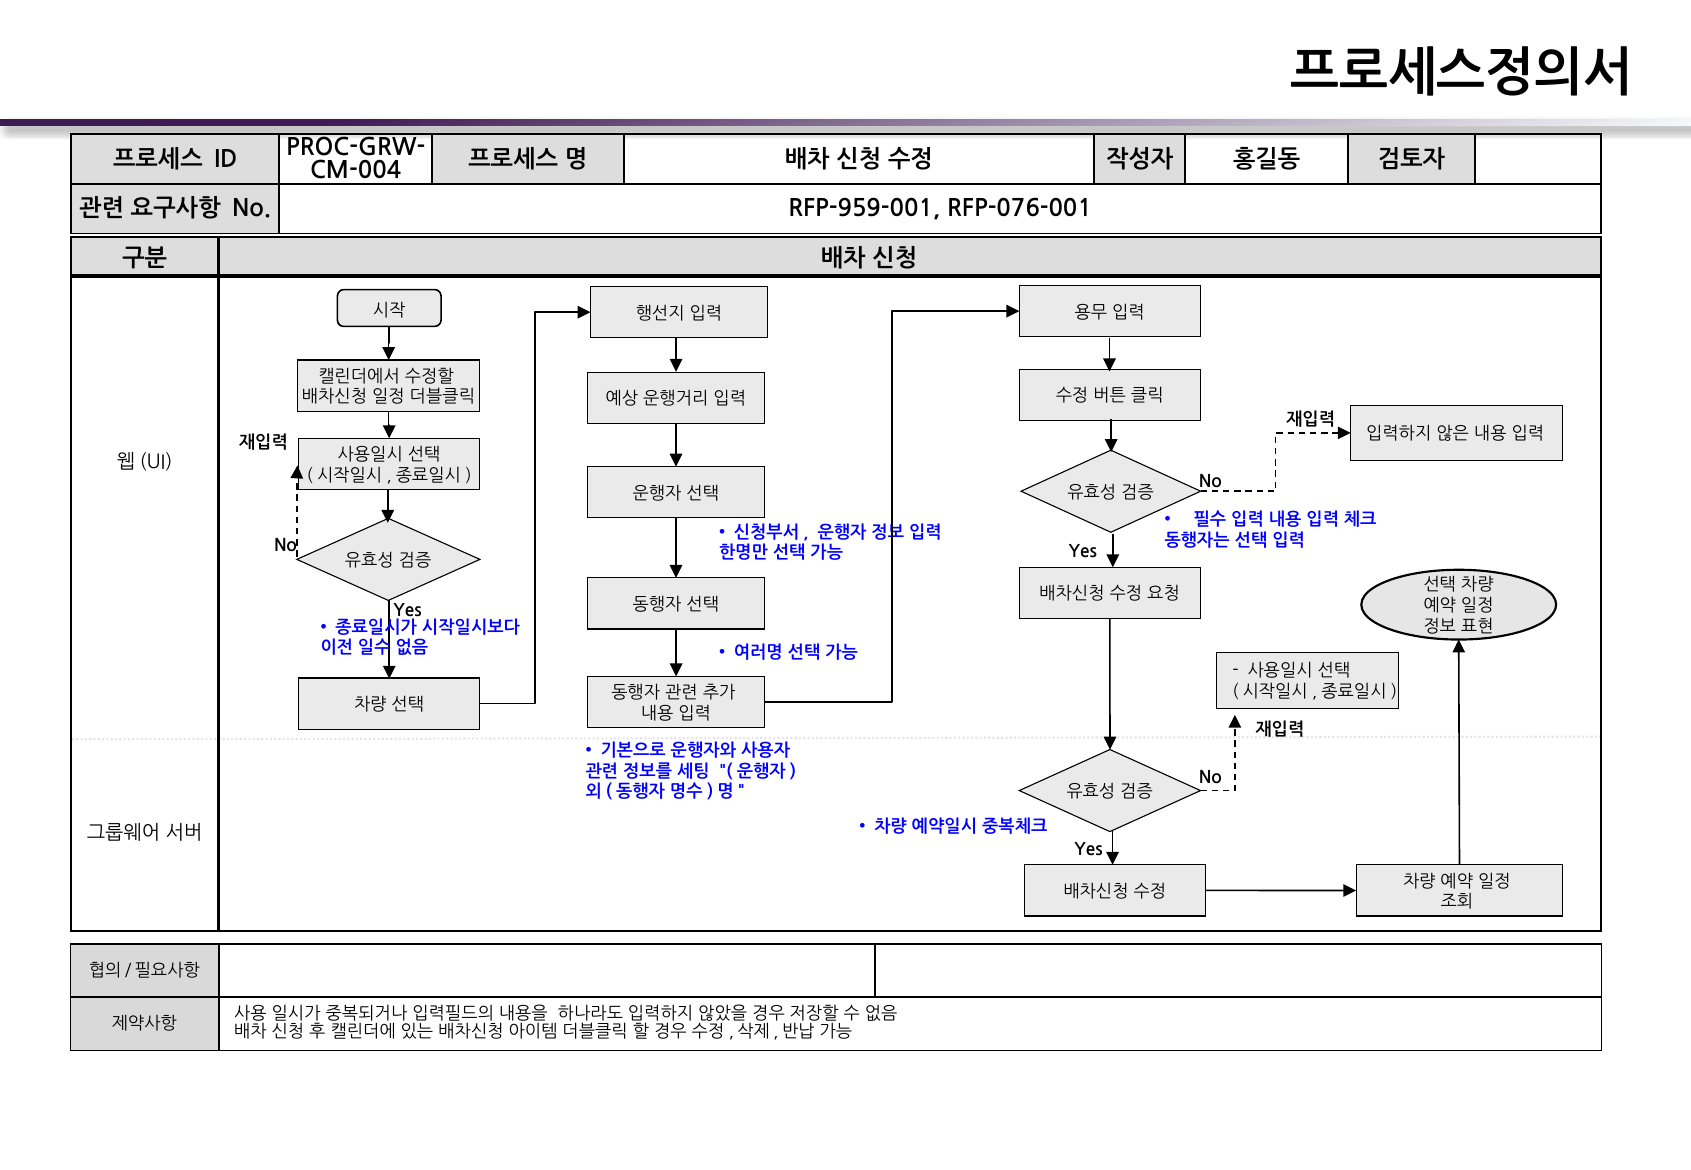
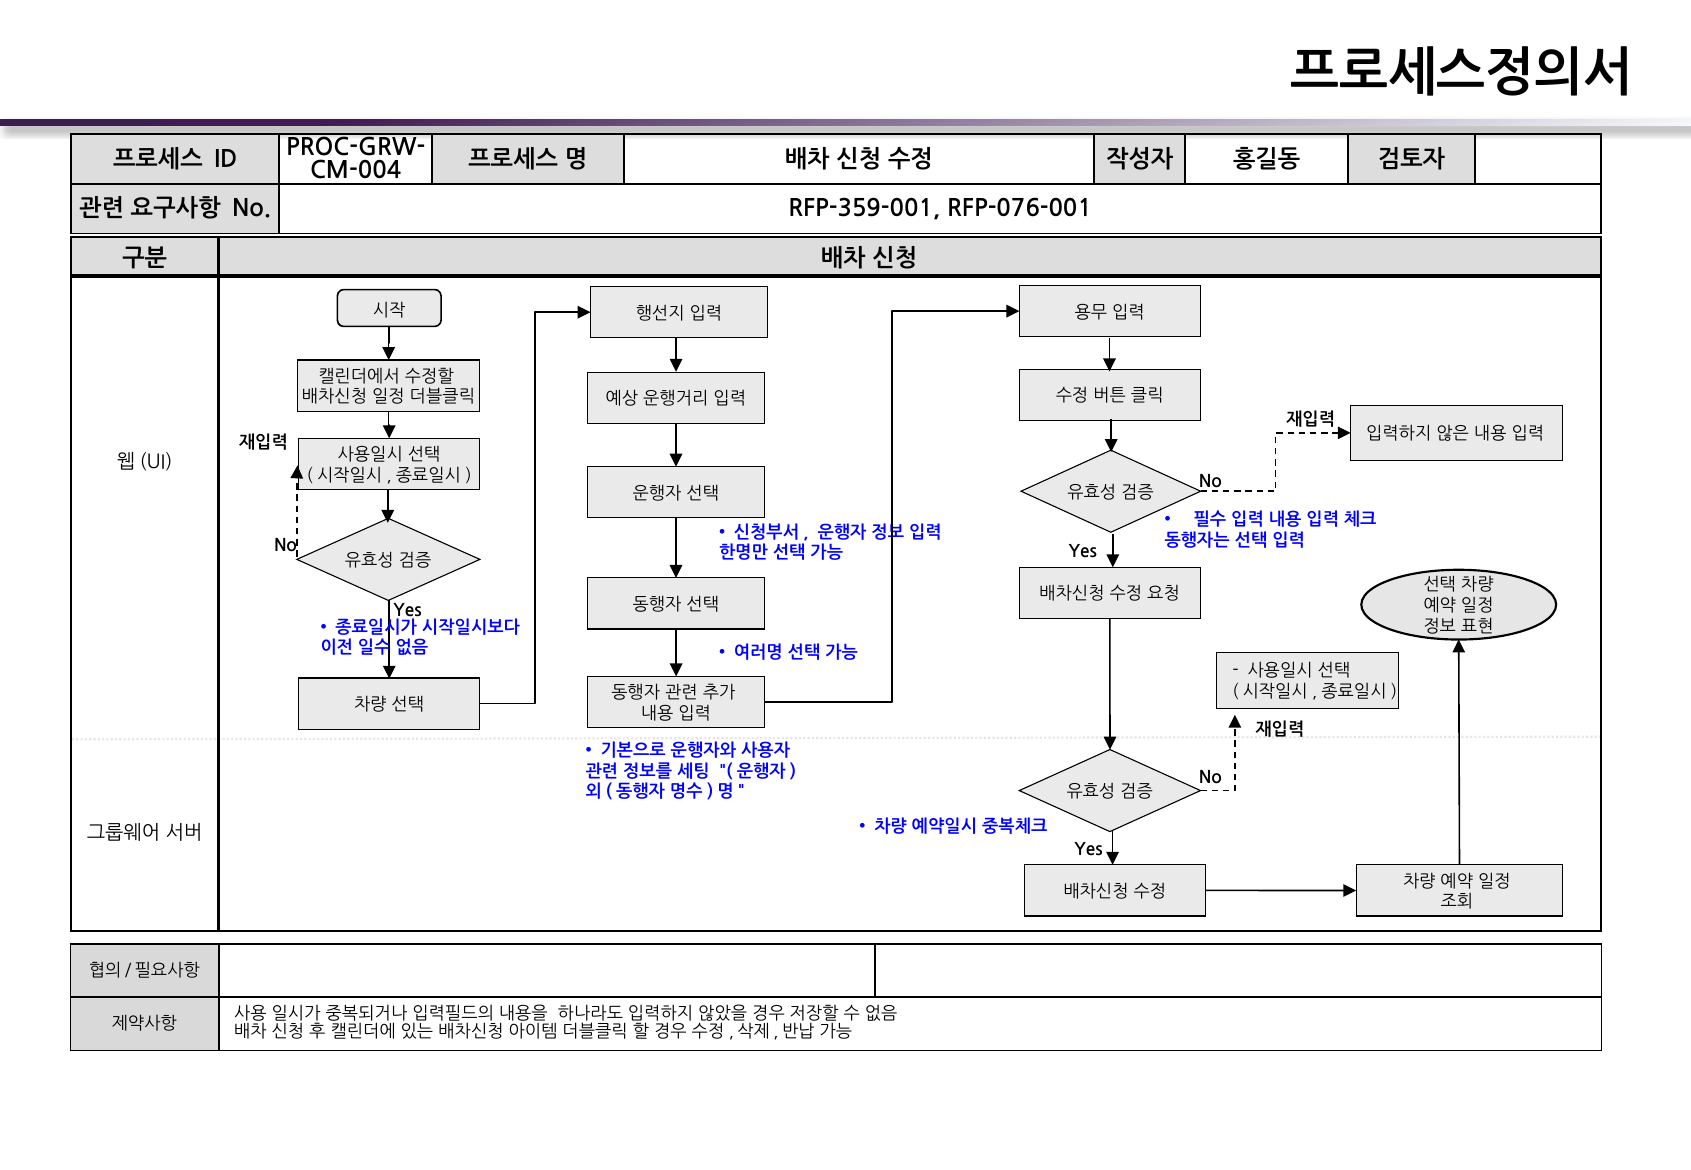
RFP-959-001: RFP-959-001 -> RFP-359-001 (864, 209)
